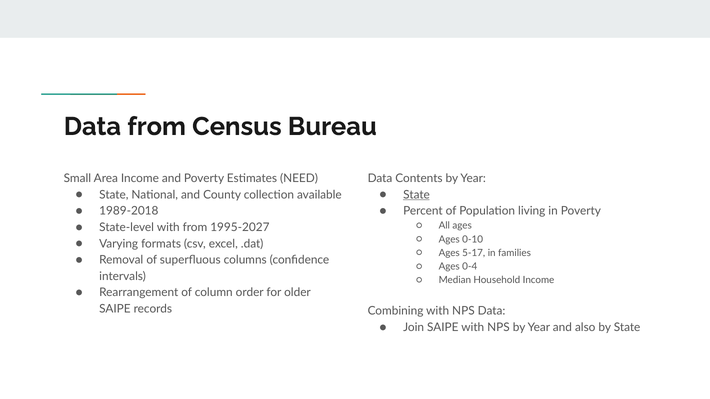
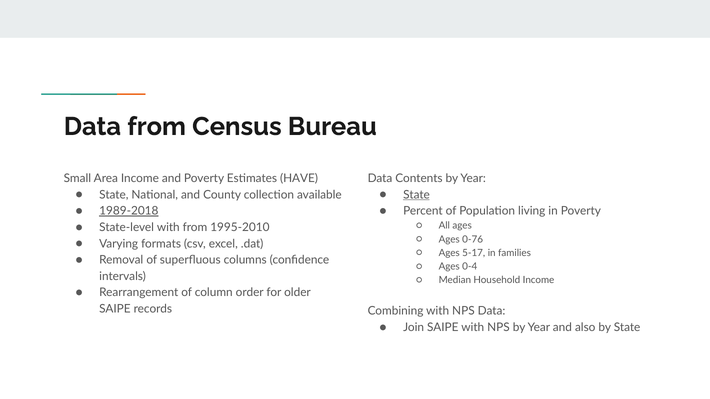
NEED: NEED -> HAVE (299, 179)
1989-2018 underline: none -> present (129, 211)
1995-2027: 1995-2027 -> 1995-2010 (240, 228)
0-10: 0-10 -> 0-76 (473, 239)
